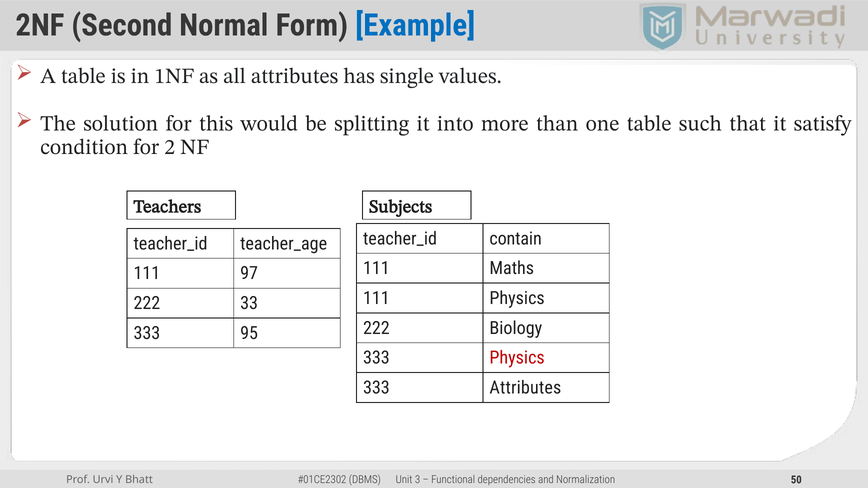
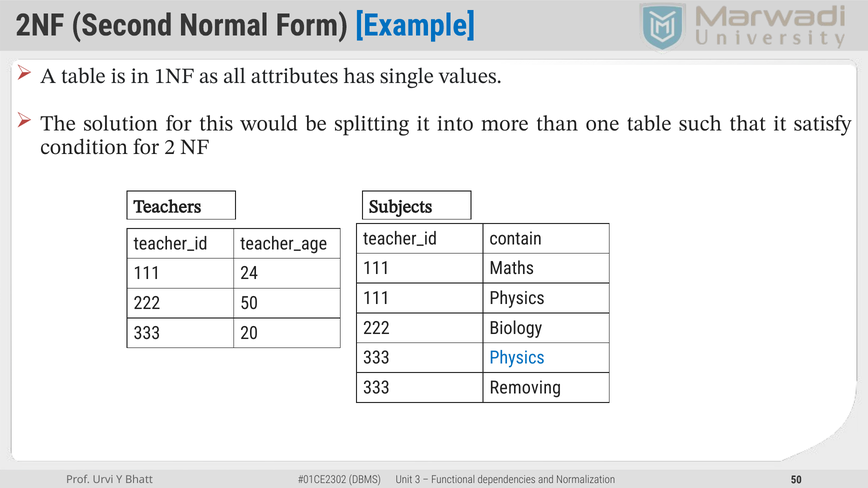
97: 97 -> 24 (249, 274)
222 33: 33 -> 50 (249, 303)
95: 95 -> 20 (249, 333)
Physics colour: red -> blue (517, 358)
333 Attributes: Attributes -> Removing (525, 388)
